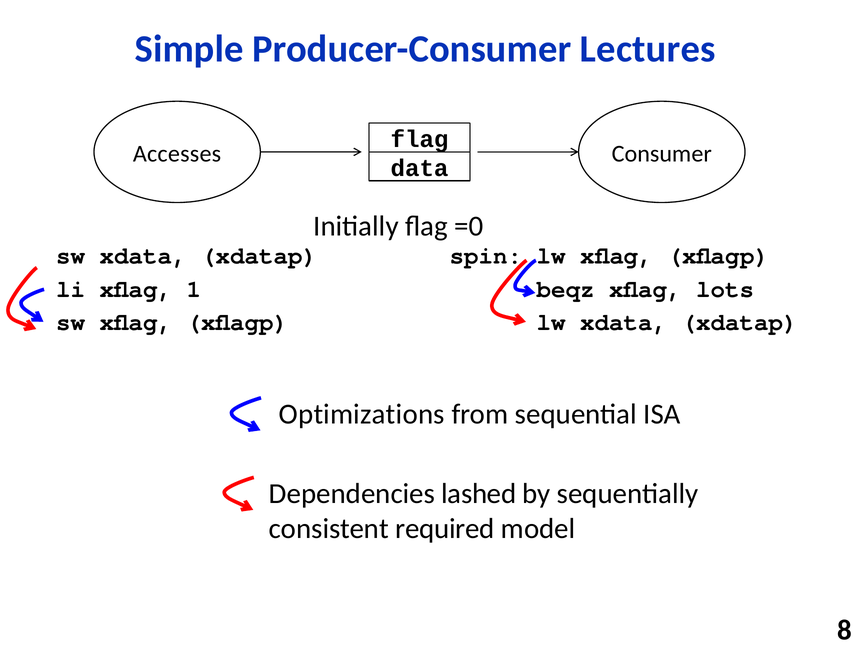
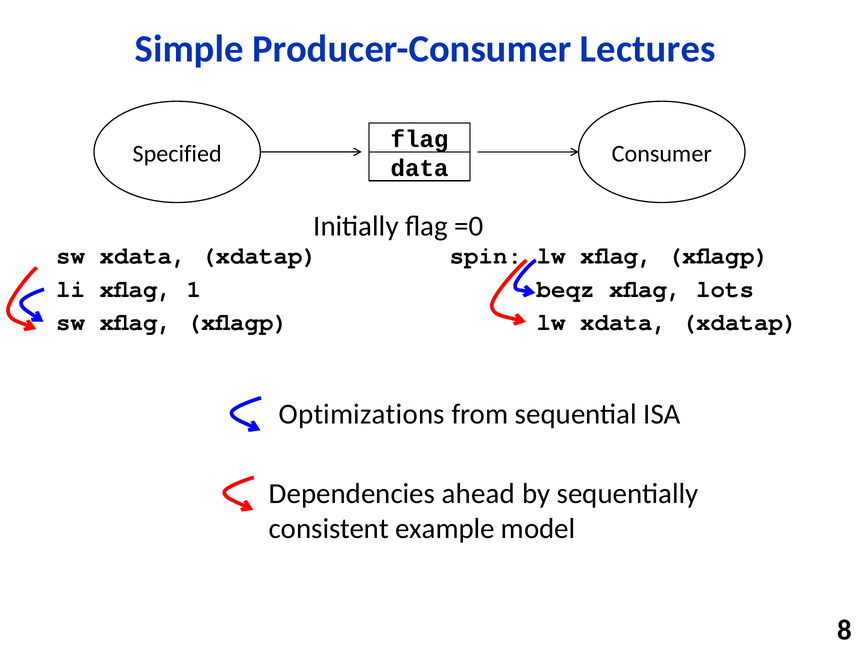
Accesses: Accesses -> Specified (177, 154)
lashed: lashed -> ahead (478, 494)
required: required -> example (445, 529)
